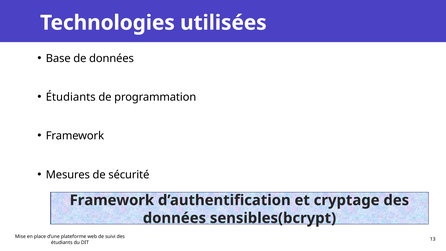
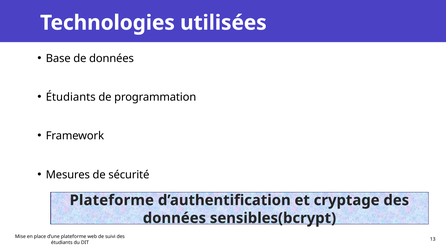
Framework: Framework -> Plateforme (112, 200)
